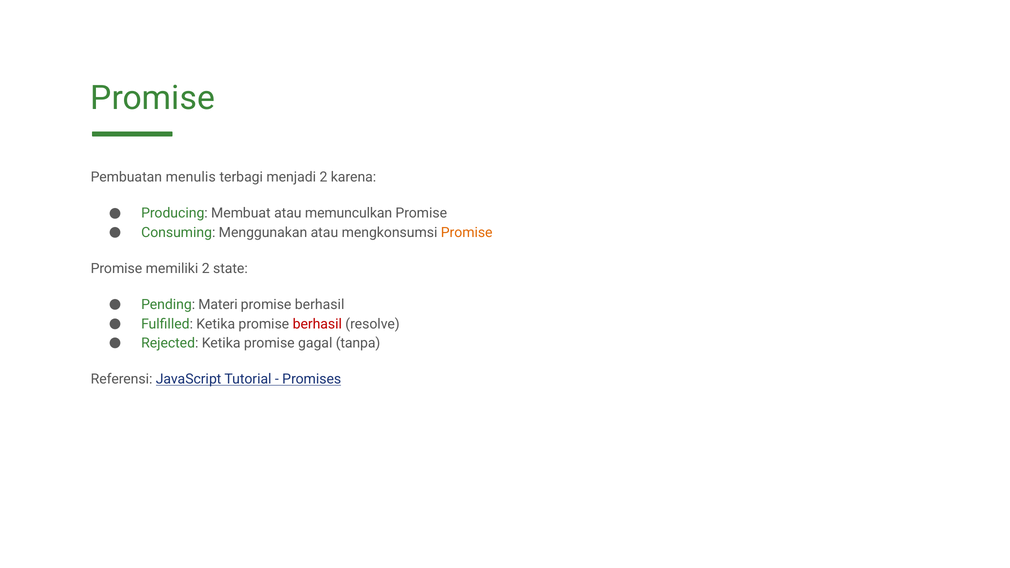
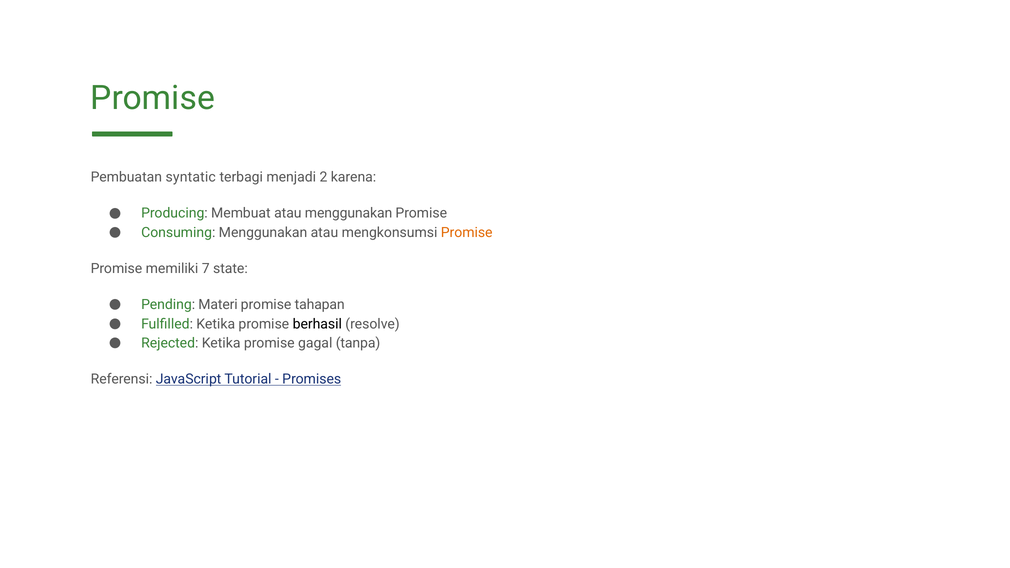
menulis: menulis -> syntatic (191, 177)
atau memunculkan: memunculkan -> menggunakan (349, 213)
memiliki 2: 2 -> 7 (206, 269)
berhasil: berhasil -> tahapan (320, 305)
berhasil colour: red -> black (317, 324)
